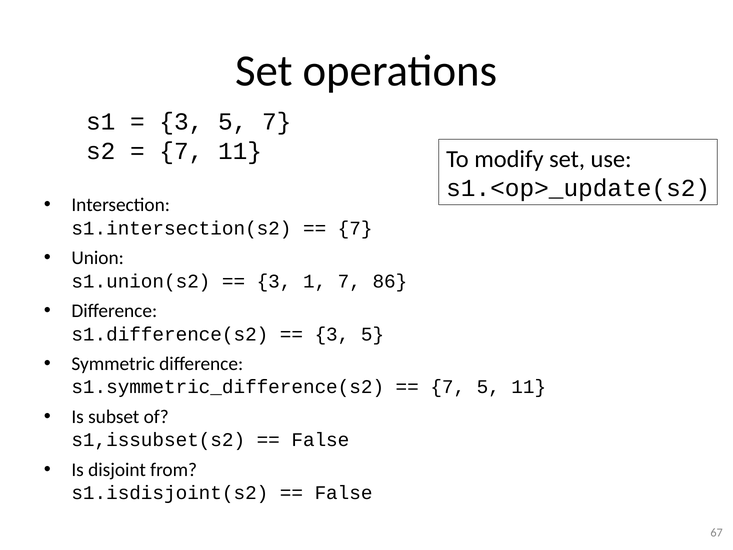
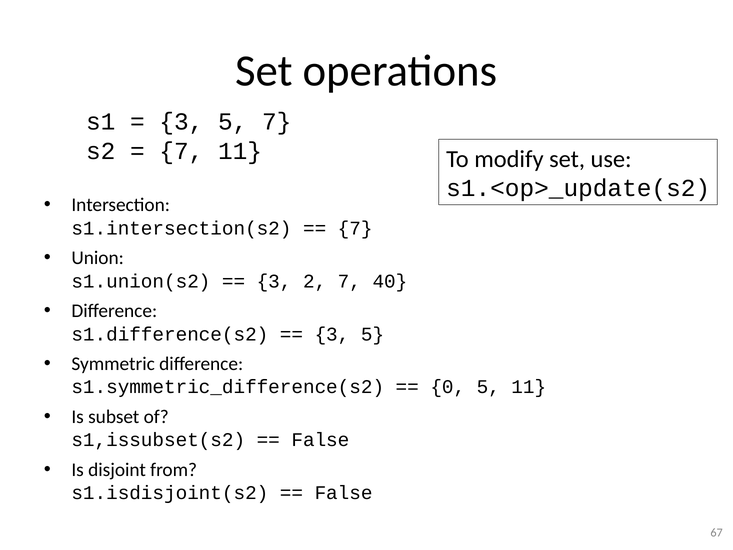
1: 1 -> 2 (315, 281)
86: 86 -> 40 (390, 281)
7: 7 -> 0 (448, 387)
